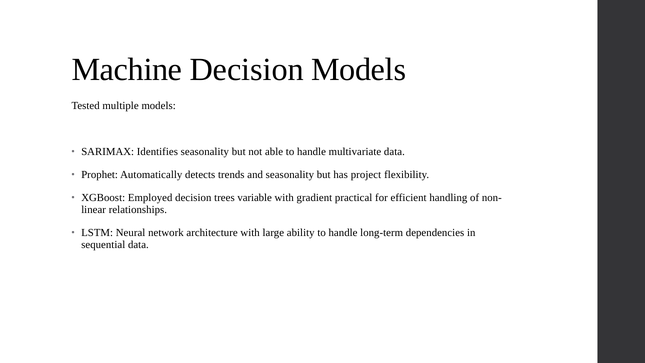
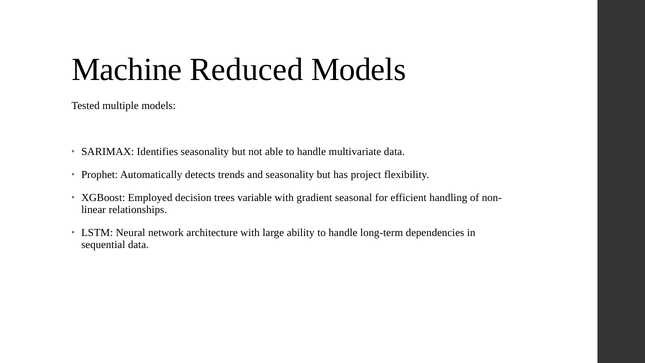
Machine Decision: Decision -> Reduced (247, 69)
practical: practical -> seasonal (354, 197)
